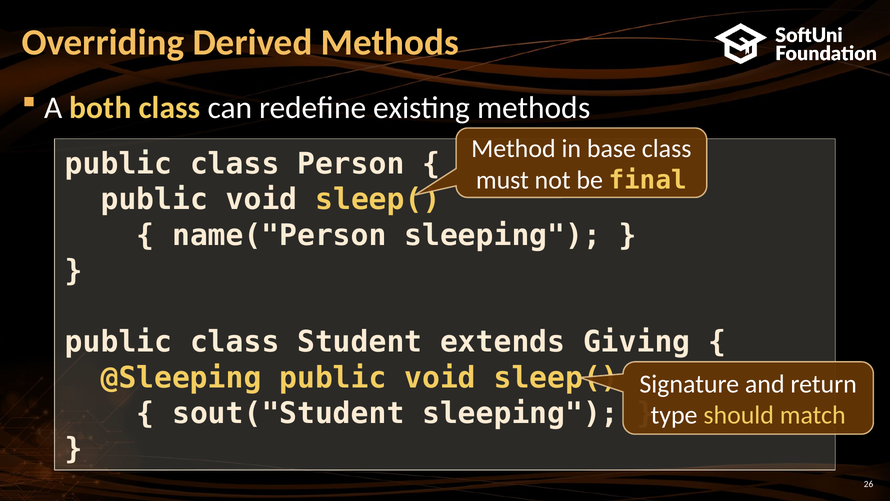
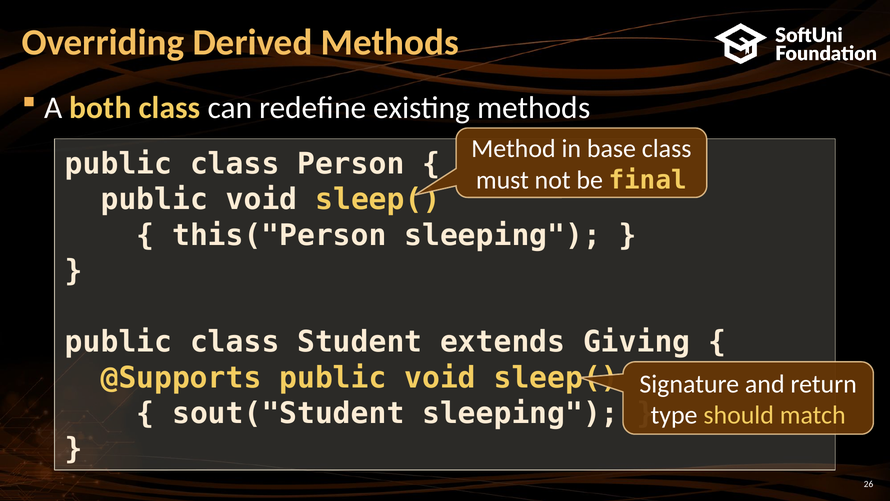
name("Person: name("Person -> this("Person (279, 235)
@Sleeping: @Sleeping -> @Supports (181, 378)
